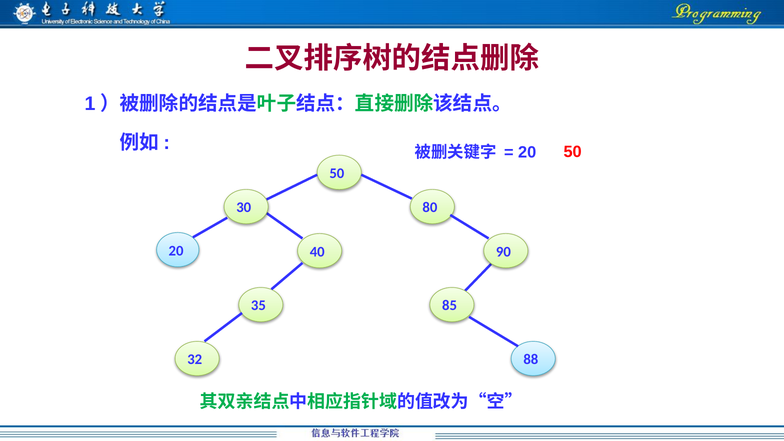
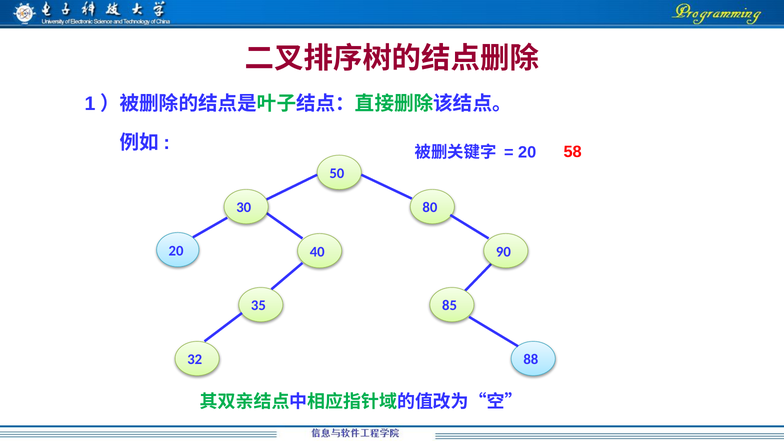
20 50: 50 -> 58 (573, 152)
